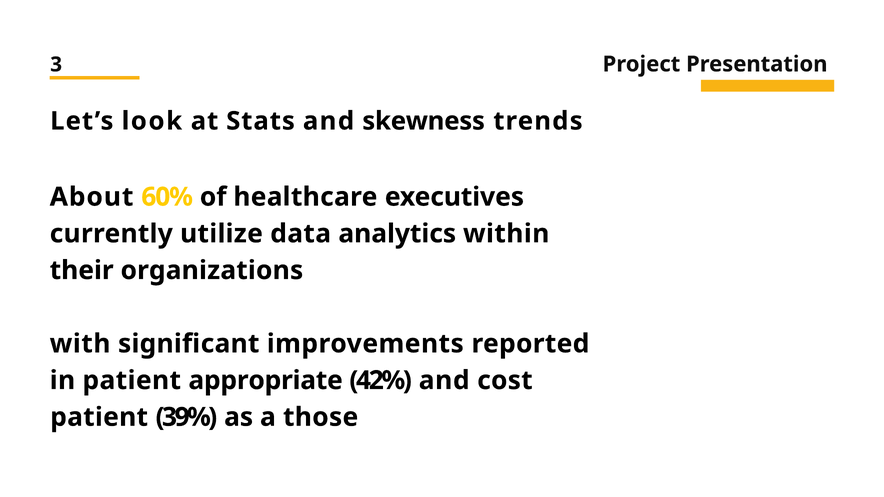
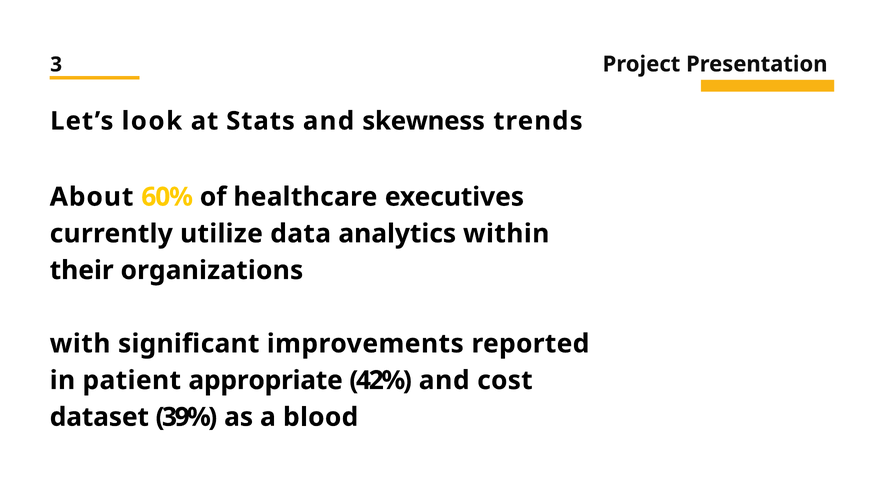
patient: patient -> dataset (99, 417)
those: those -> blood (321, 417)
